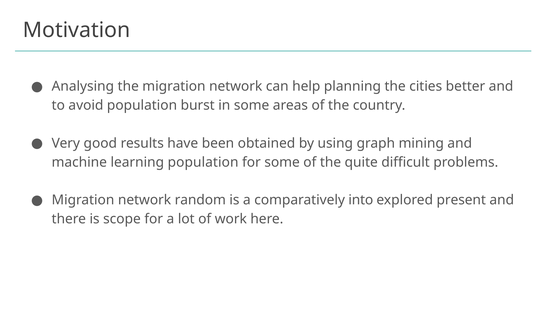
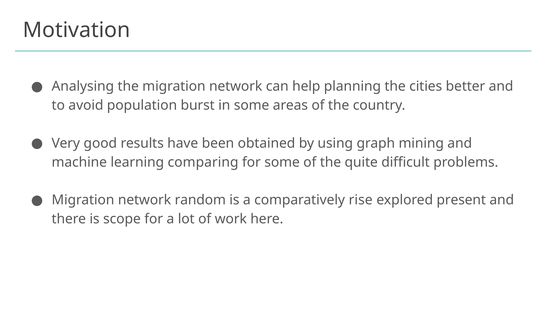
learning population: population -> comparing (203, 162)
into: into -> rise (361, 200)
